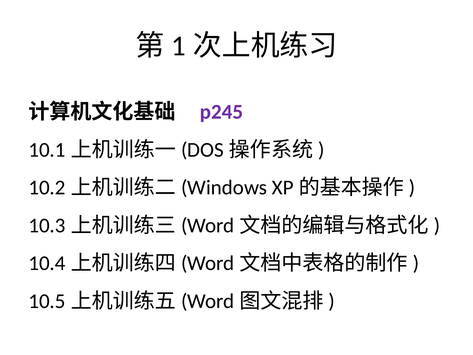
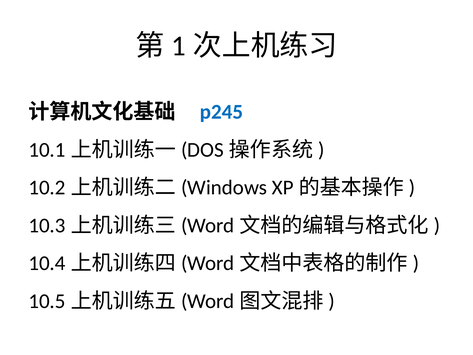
p245 colour: purple -> blue (221, 112)
